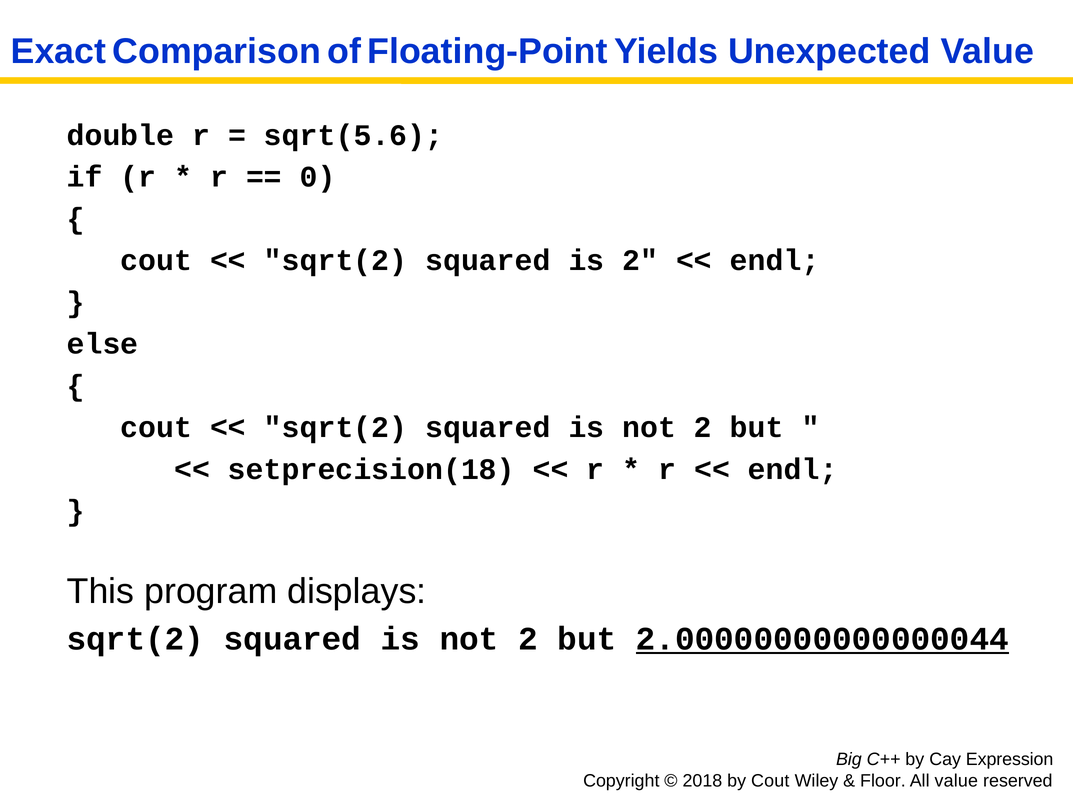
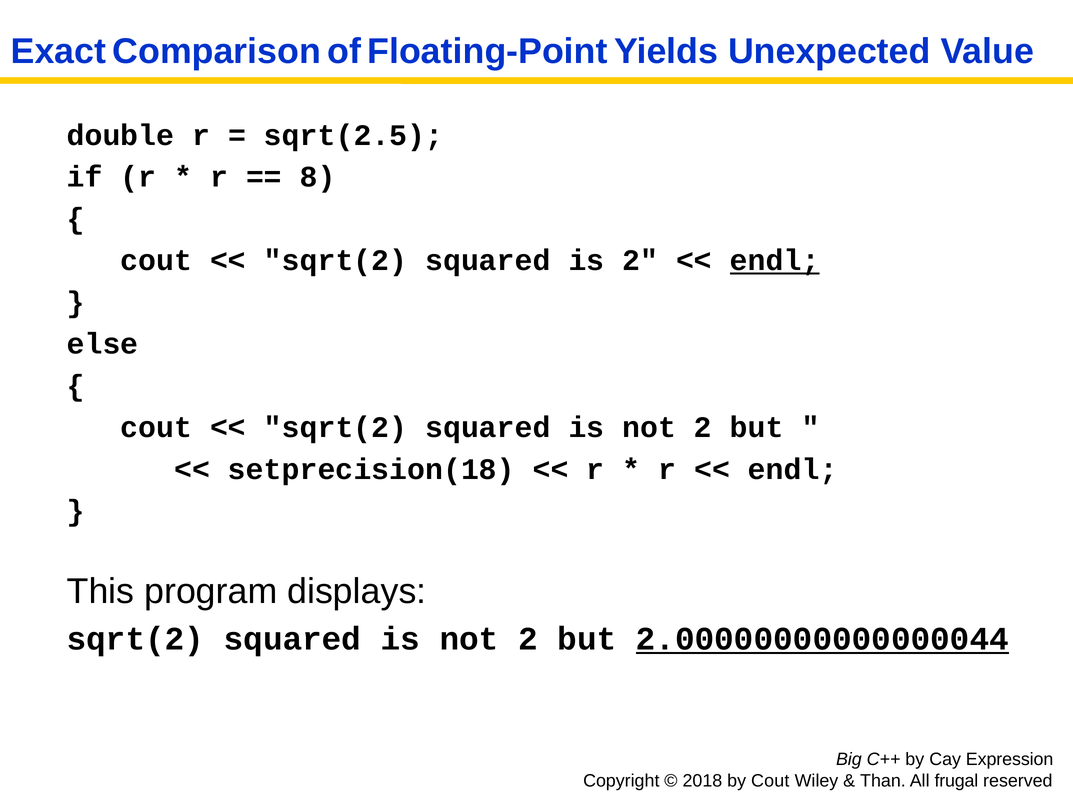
sqrt(5.6: sqrt(5.6 -> sqrt(2.5 (354, 135)
0: 0 -> 8 (318, 177)
endl underline: none -> present (775, 260)
Floor: Floor -> Than (883, 781)
All value: value -> frugal (956, 781)
